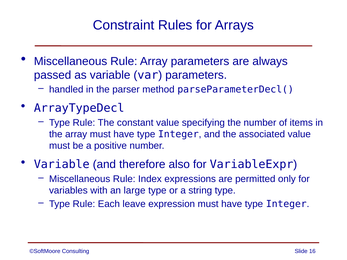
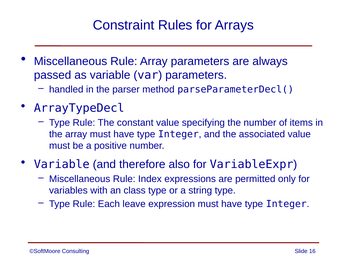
large: large -> class (135, 191)
